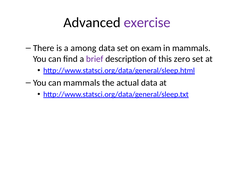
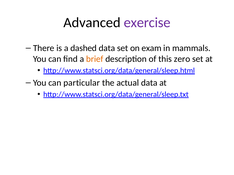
among: among -> dashed (84, 48)
brief colour: purple -> orange (95, 59)
can mammals: mammals -> particular (82, 83)
